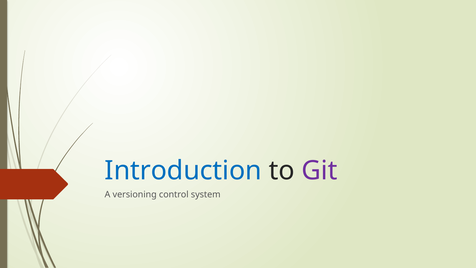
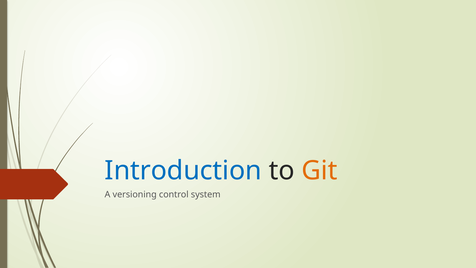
Git colour: purple -> orange (320, 171)
